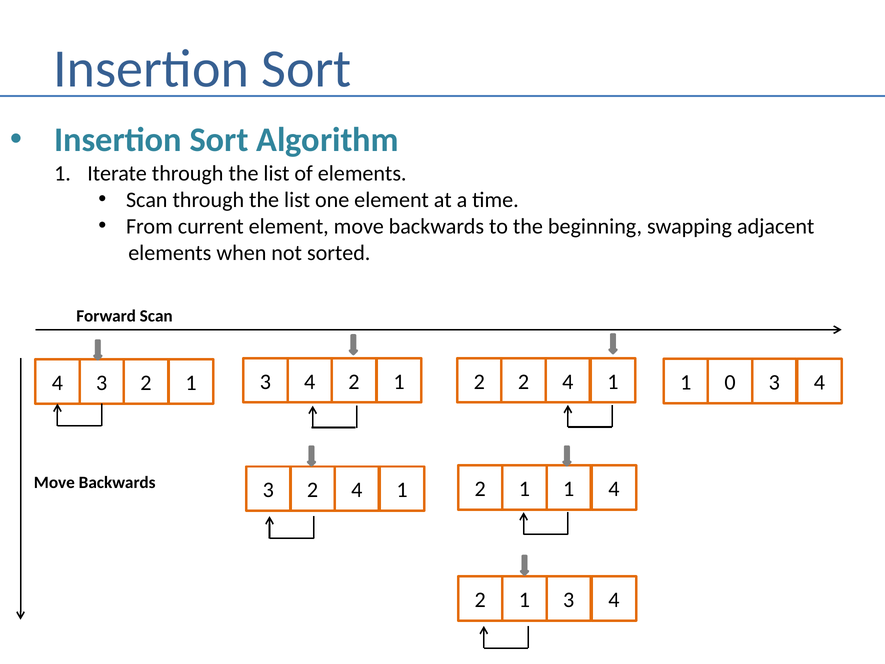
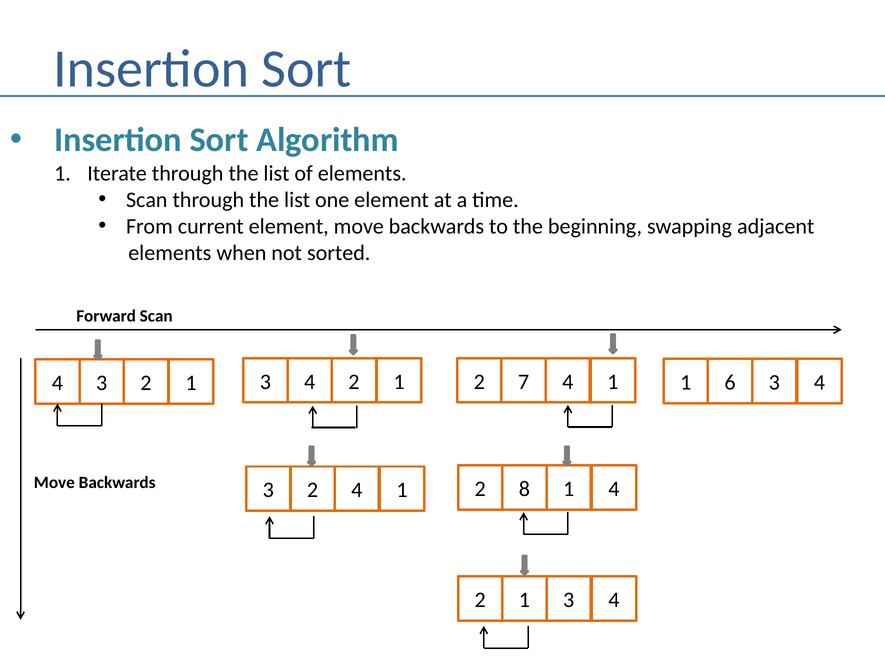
2 2: 2 -> 7 (524, 382)
0: 0 -> 6 (730, 382)
Backwards 2 1: 1 -> 8 (524, 489)
